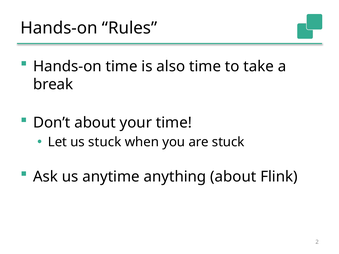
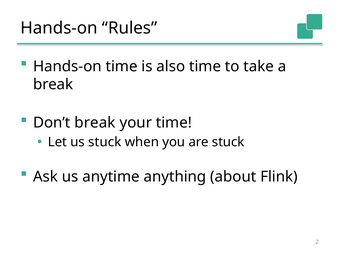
Don’t about: about -> break (95, 123)
